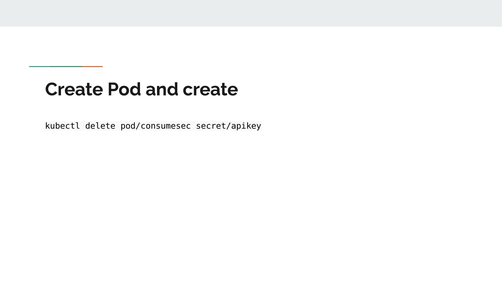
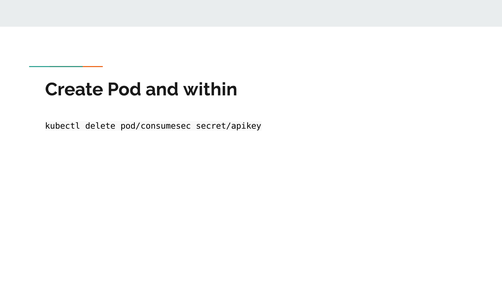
and create: create -> within (210, 90)
